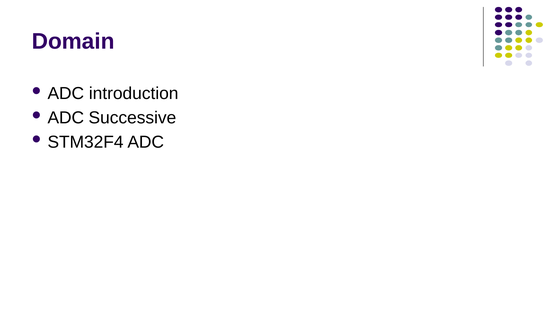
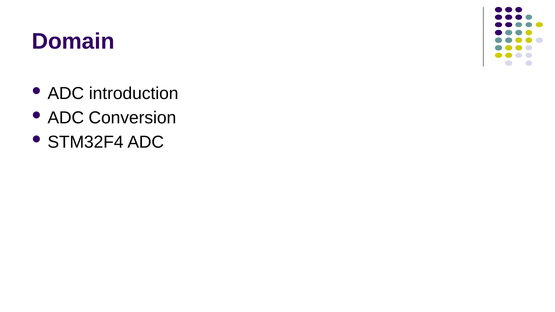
Successive: Successive -> Conversion (132, 118)
